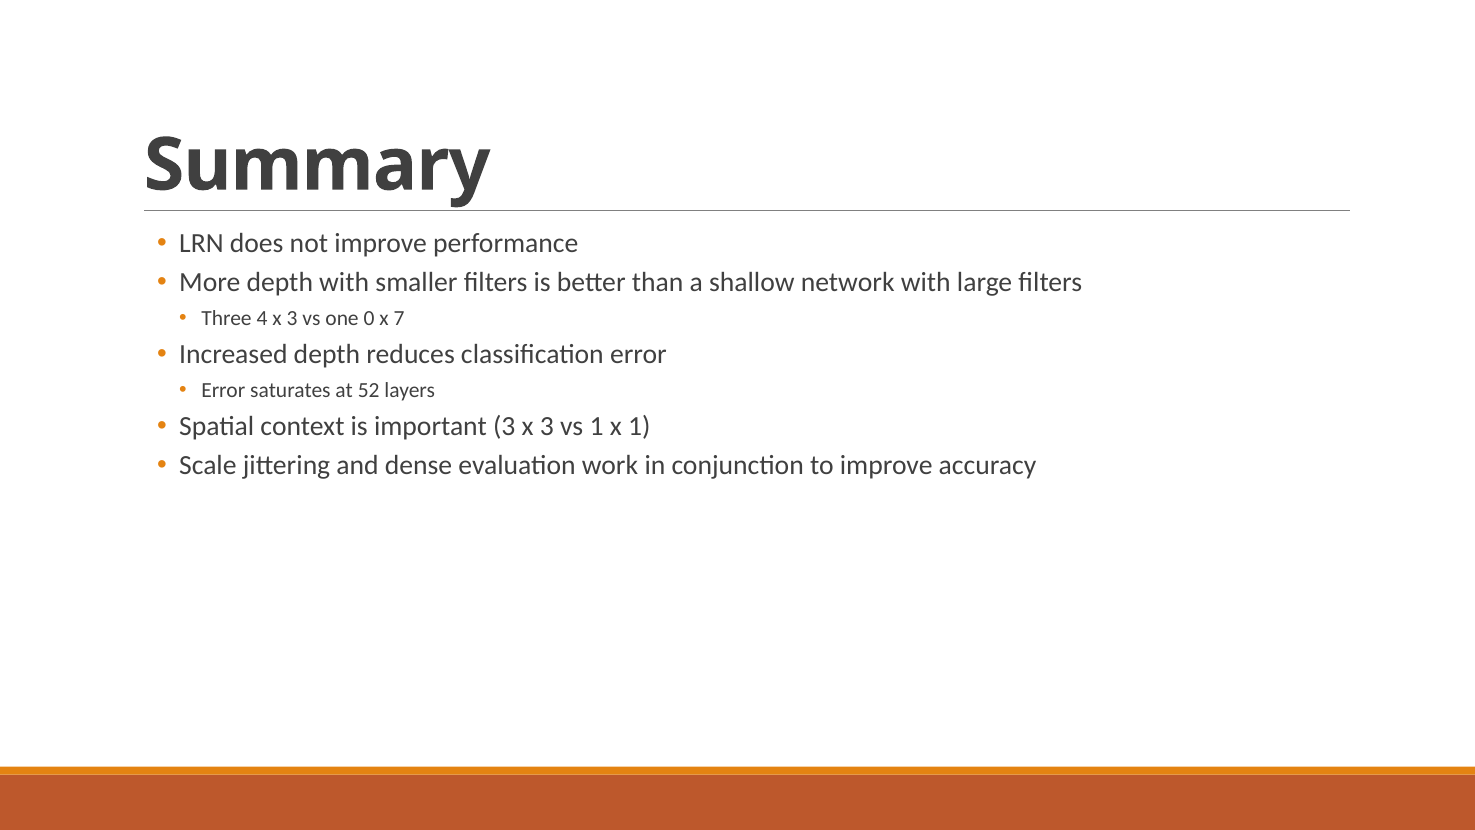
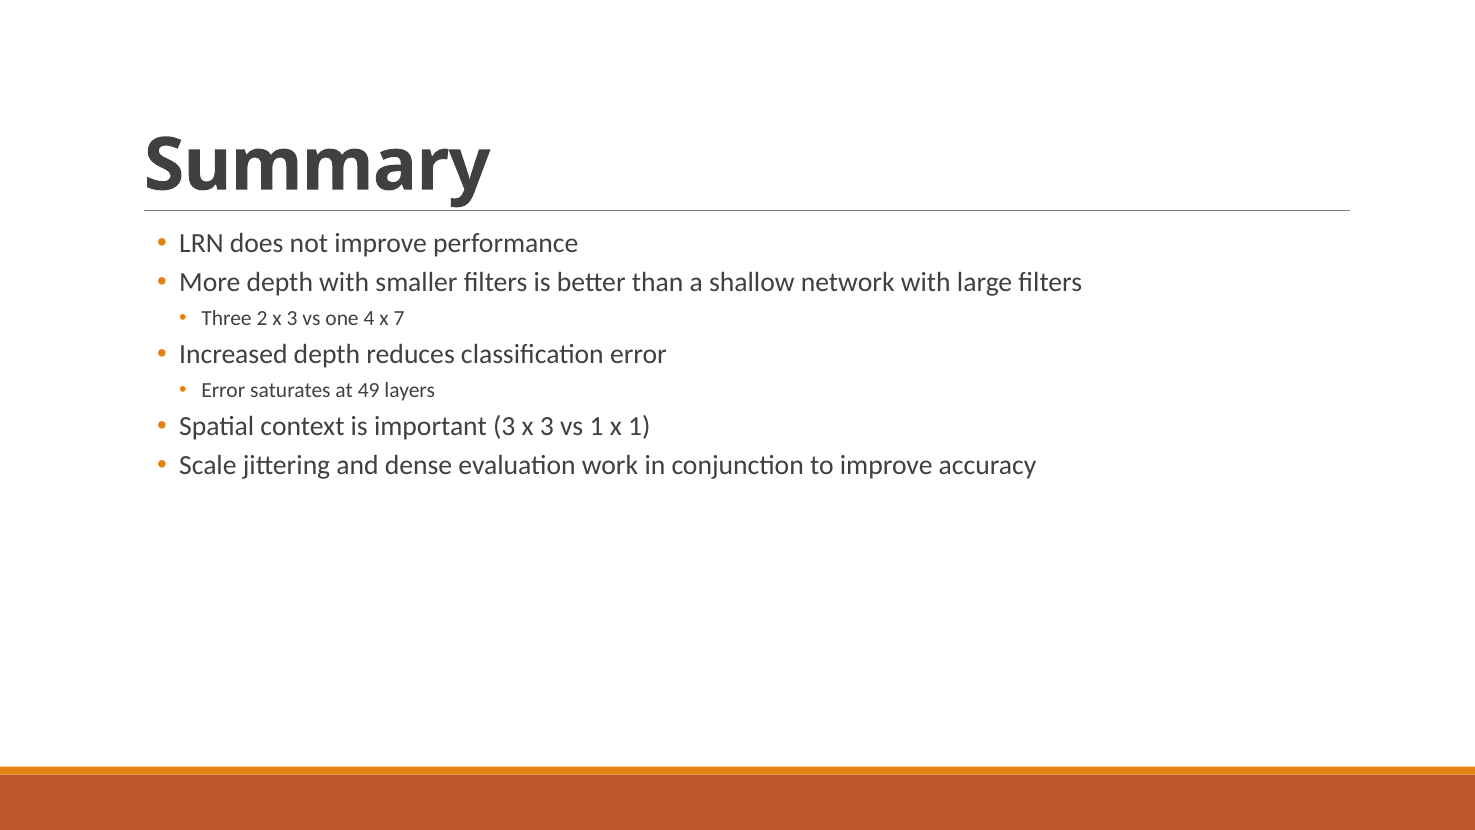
4: 4 -> 2 (262, 319)
0: 0 -> 4 (369, 319)
52: 52 -> 49 (369, 390)
